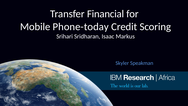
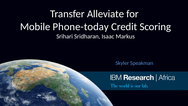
Financial: Financial -> Alleviate (106, 14)
